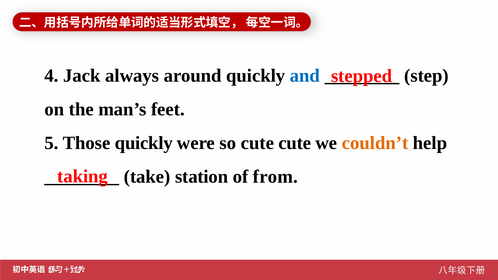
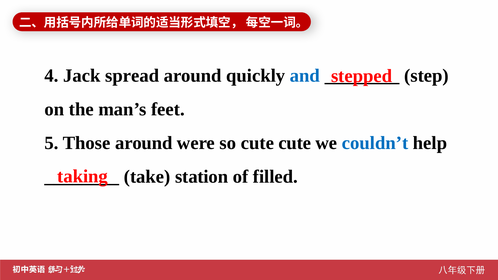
always: always -> spread (132, 76)
Those quickly: quickly -> around (144, 143)
couldn’t colour: orange -> blue (375, 143)
from: from -> filled (275, 177)
